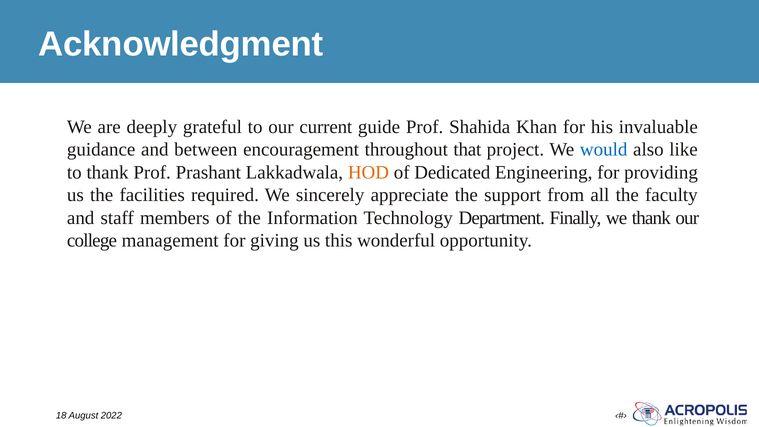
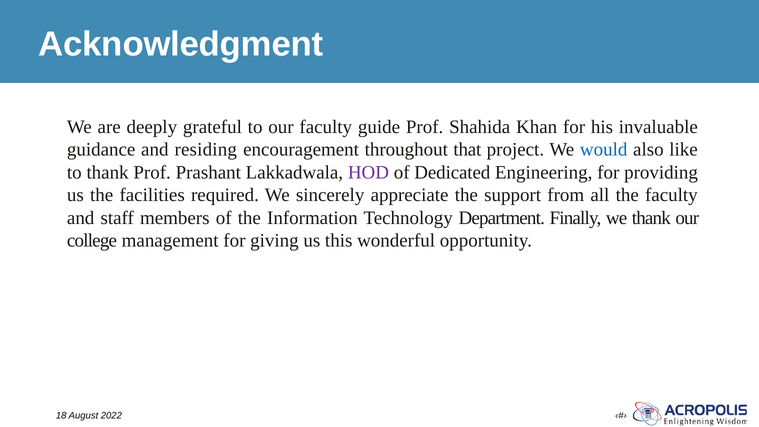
our current: current -> faculty (326, 127)
between: between -> residing (206, 150)
HOD colour: orange -> purple (368, 172)
